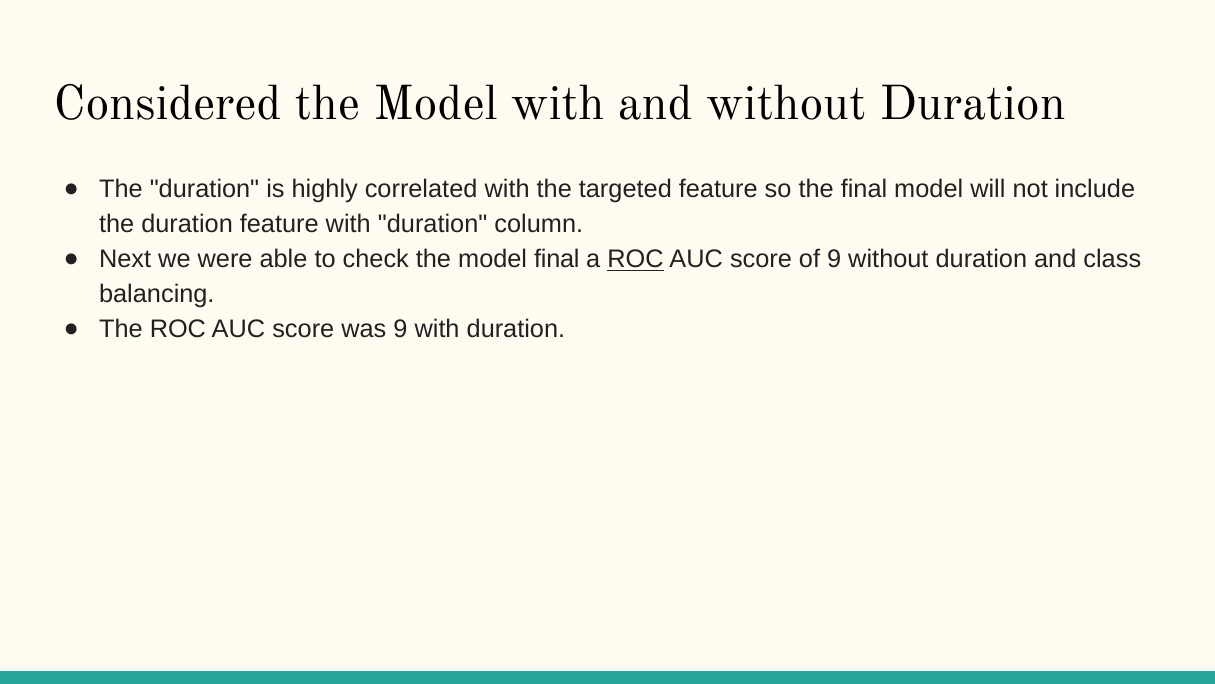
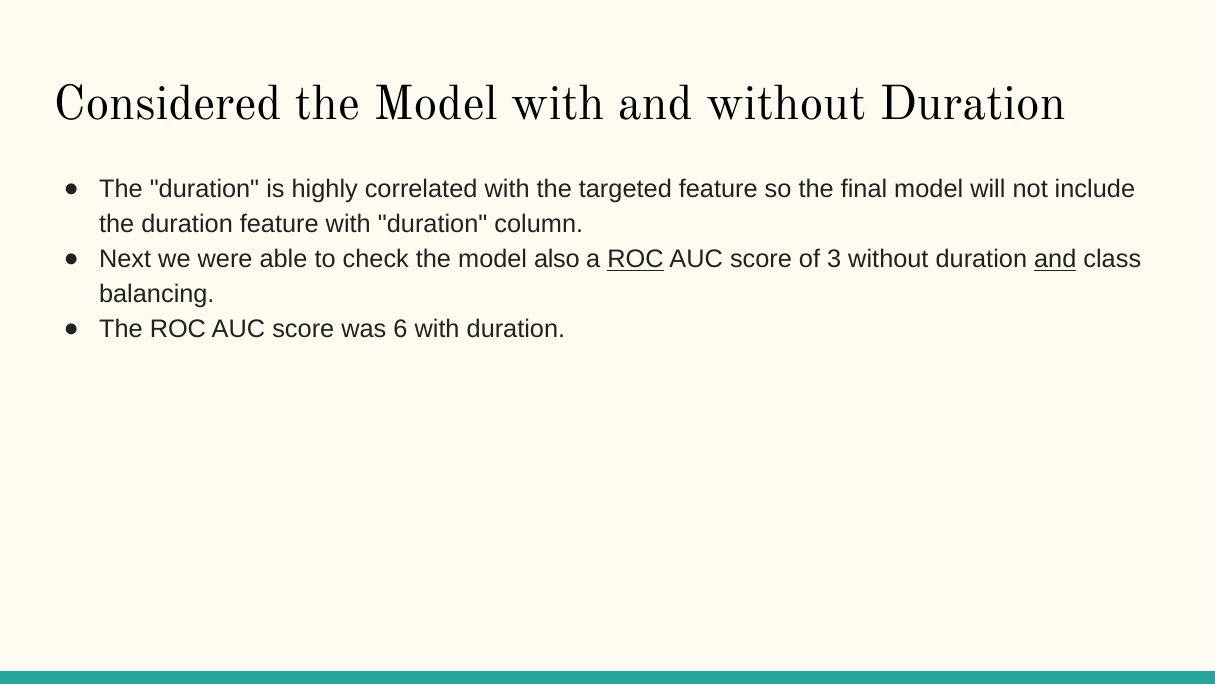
model final: final -> also (557, 259)
of 9: 9 -> 3 (834, 259)
and underline: none -> present (1055, 259)
was 9: 9 -> 6 (400, 329)
